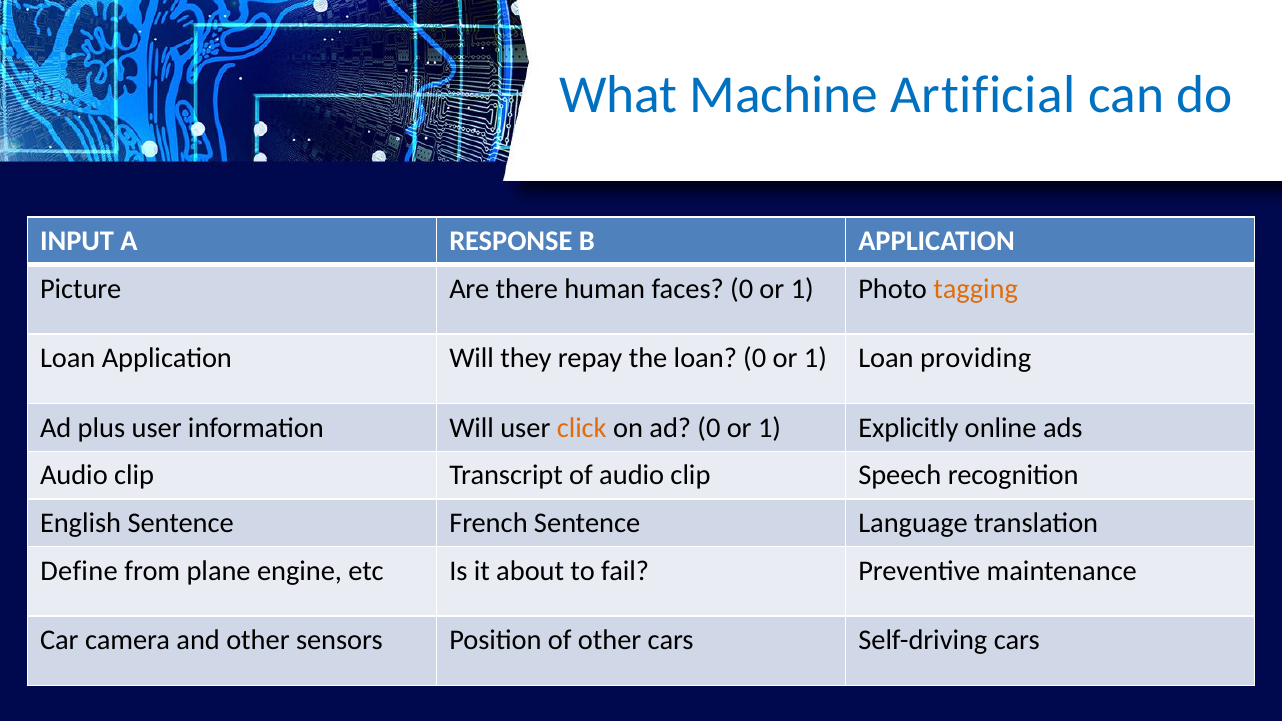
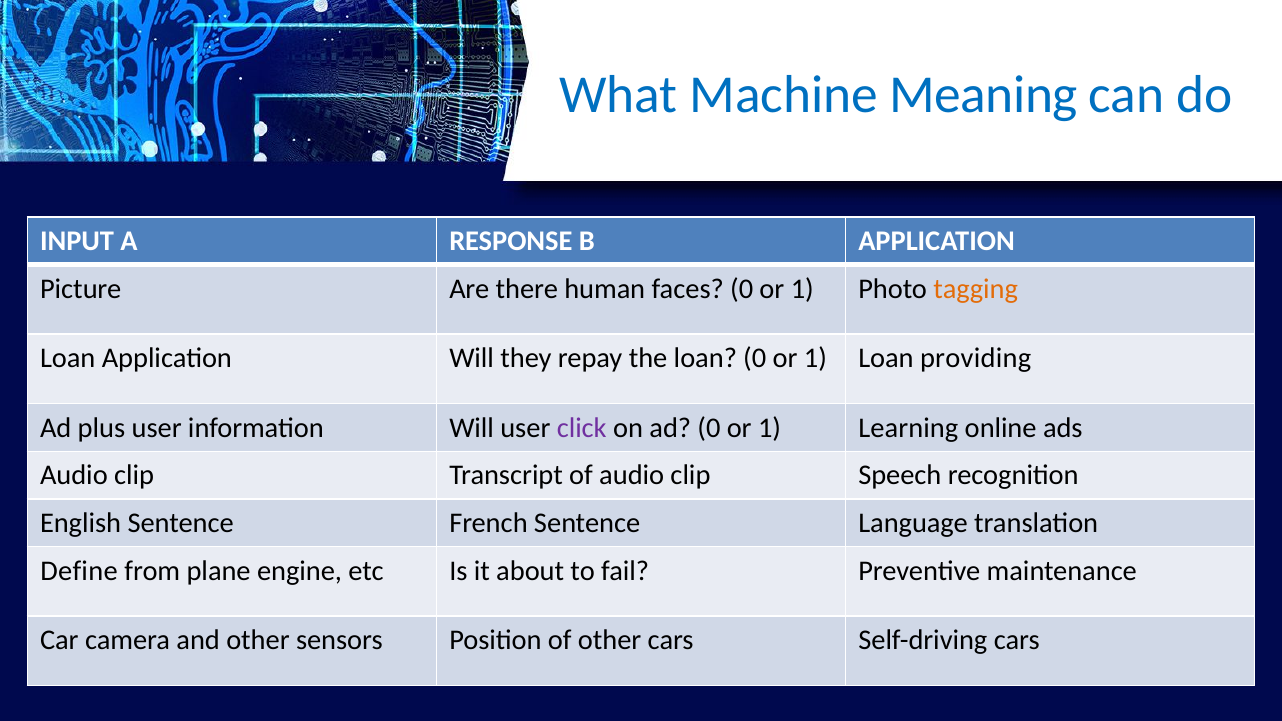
Artificial: Artificial -> Meaning (984, 95)
click colour: orange -> purple (582, 428)
Explicitly: Explicitly -> Learning (908, 428)
